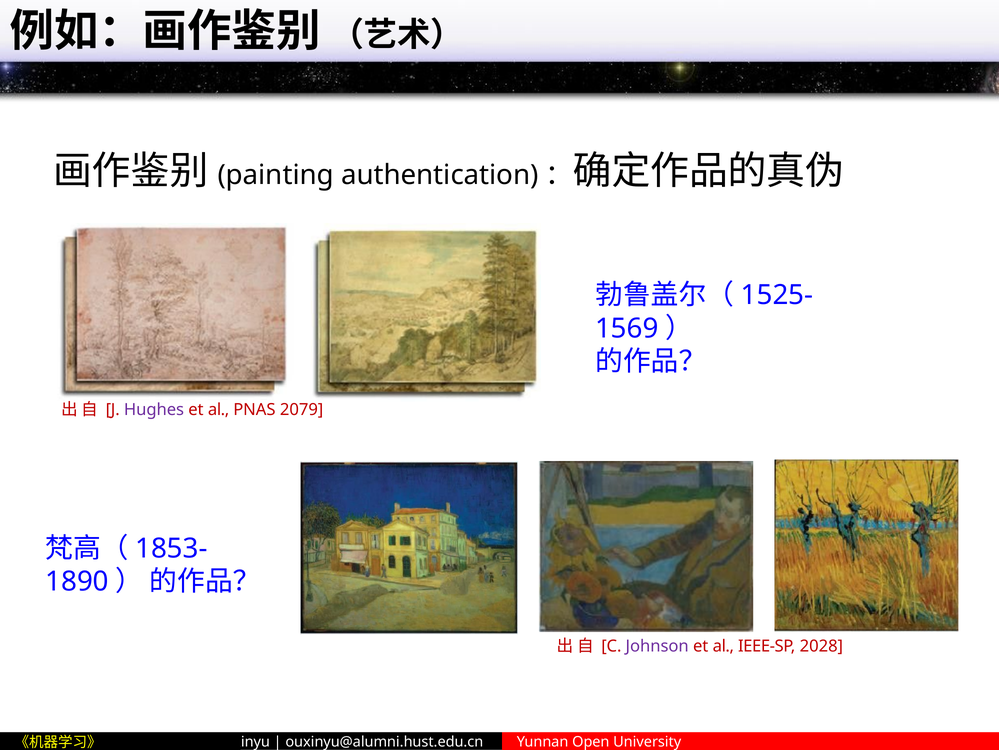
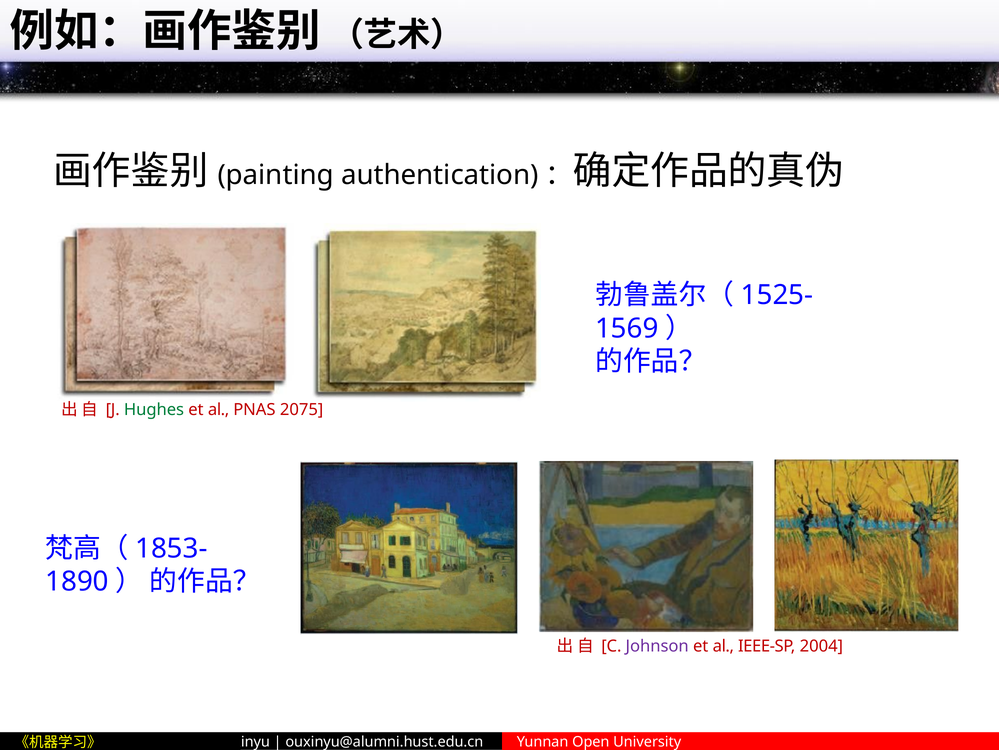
Hughes colour: purple -> green (154, 409)
2079: 2079 -> 2075 (302, 409)
2028: 2028 -> 2004 (821, 645)
